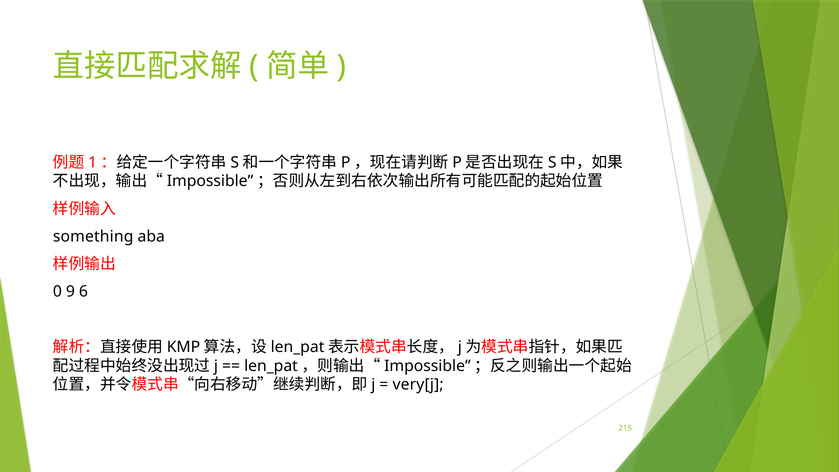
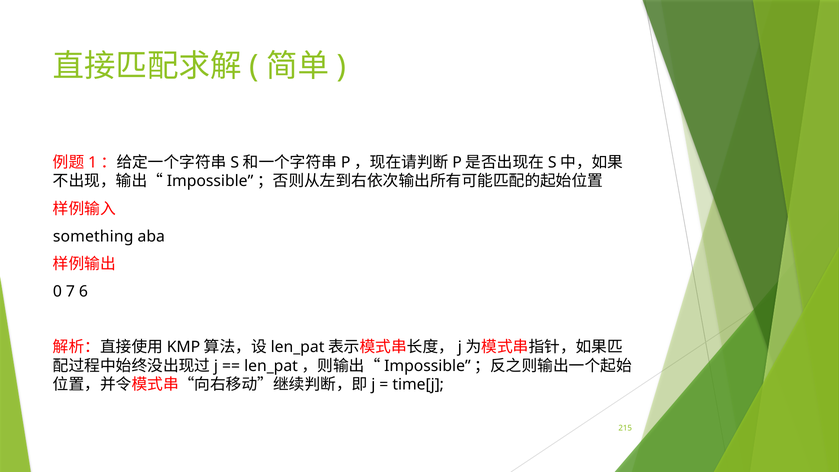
9: 9 -> 7 (70, 292)
very[j: very[j -> time[j (418, 385)
